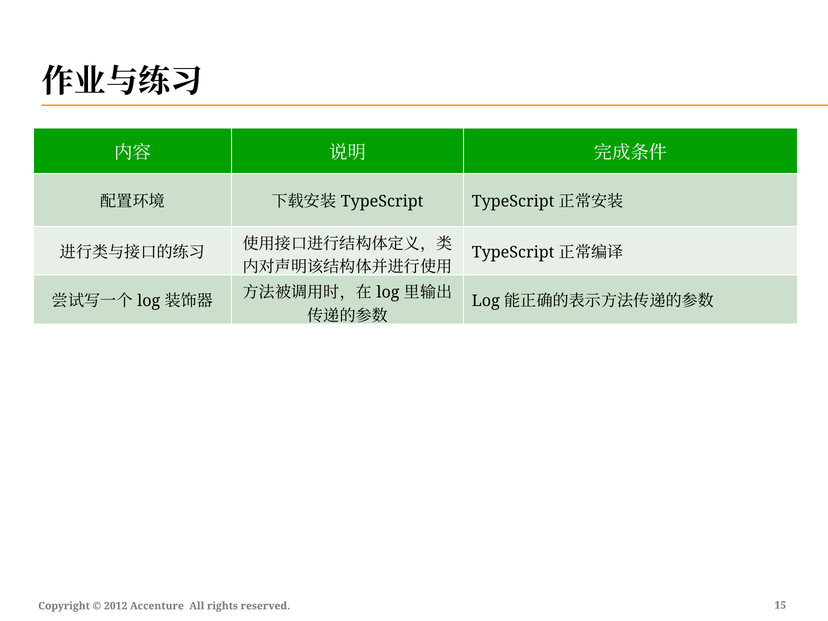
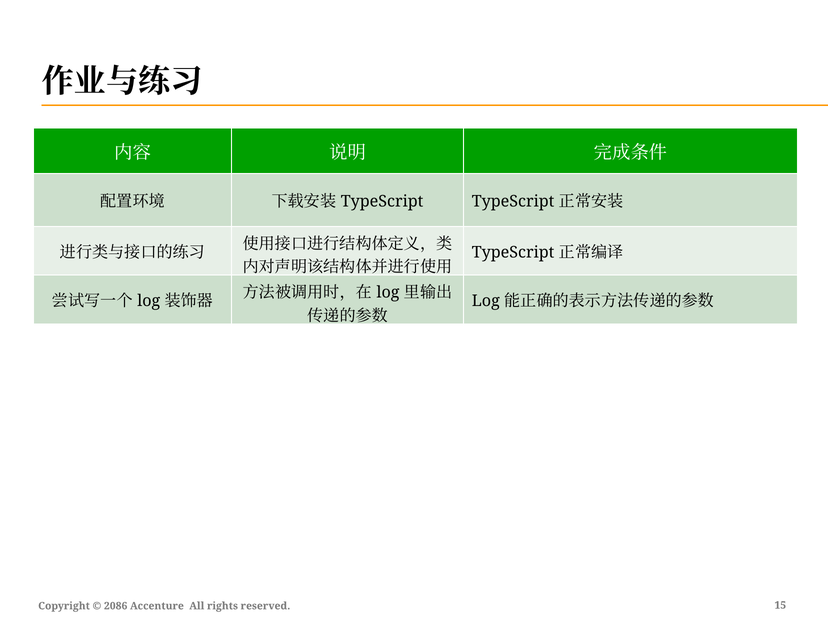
2012: 2012 -> 2086 (116, 606)
